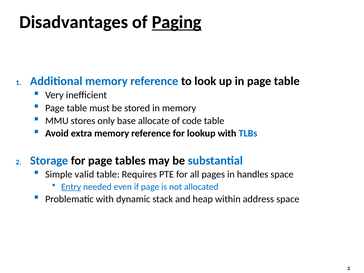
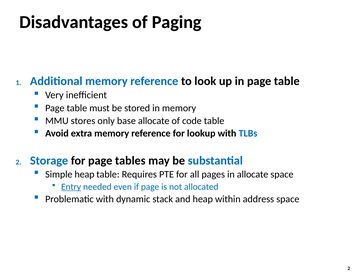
Paging underline: present -> none (177, 22)
Simple valid: valid -> heap (85, 174)
in handles: handles -> allocate (253, 174)
